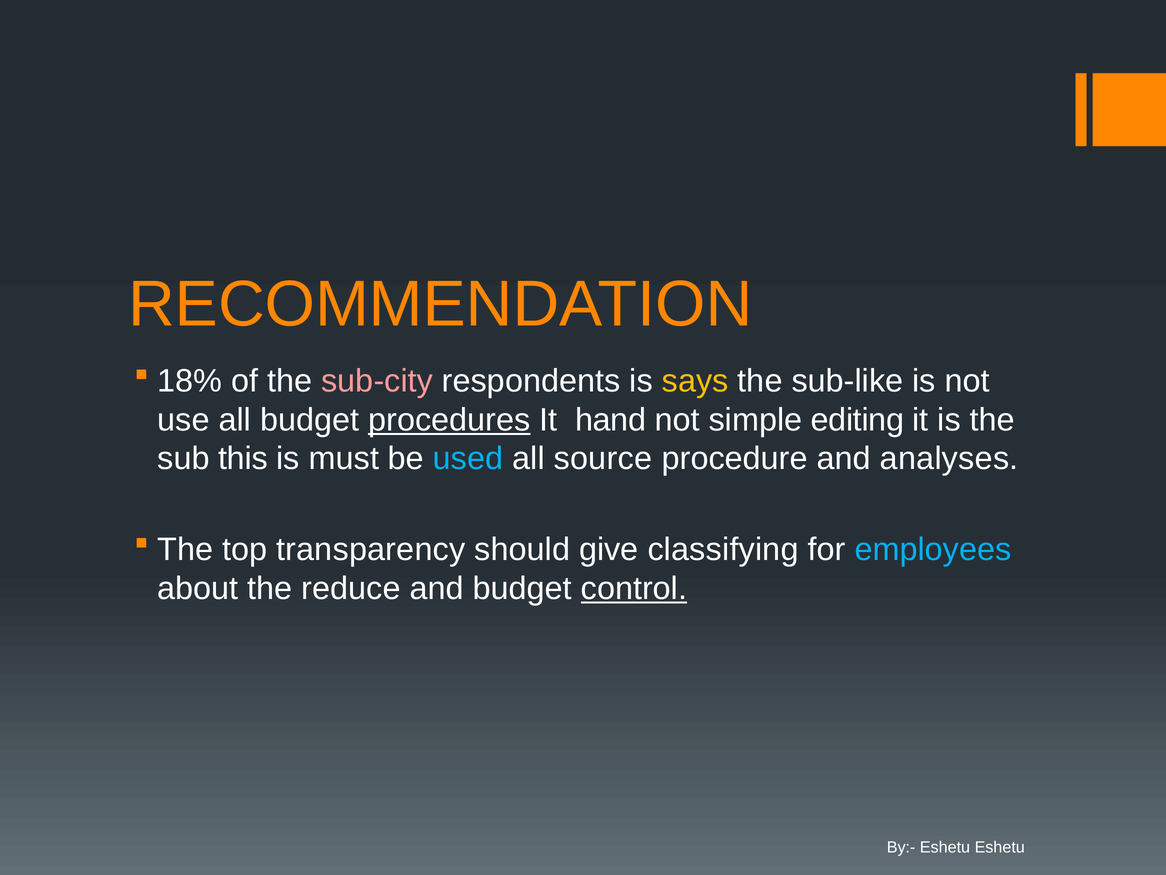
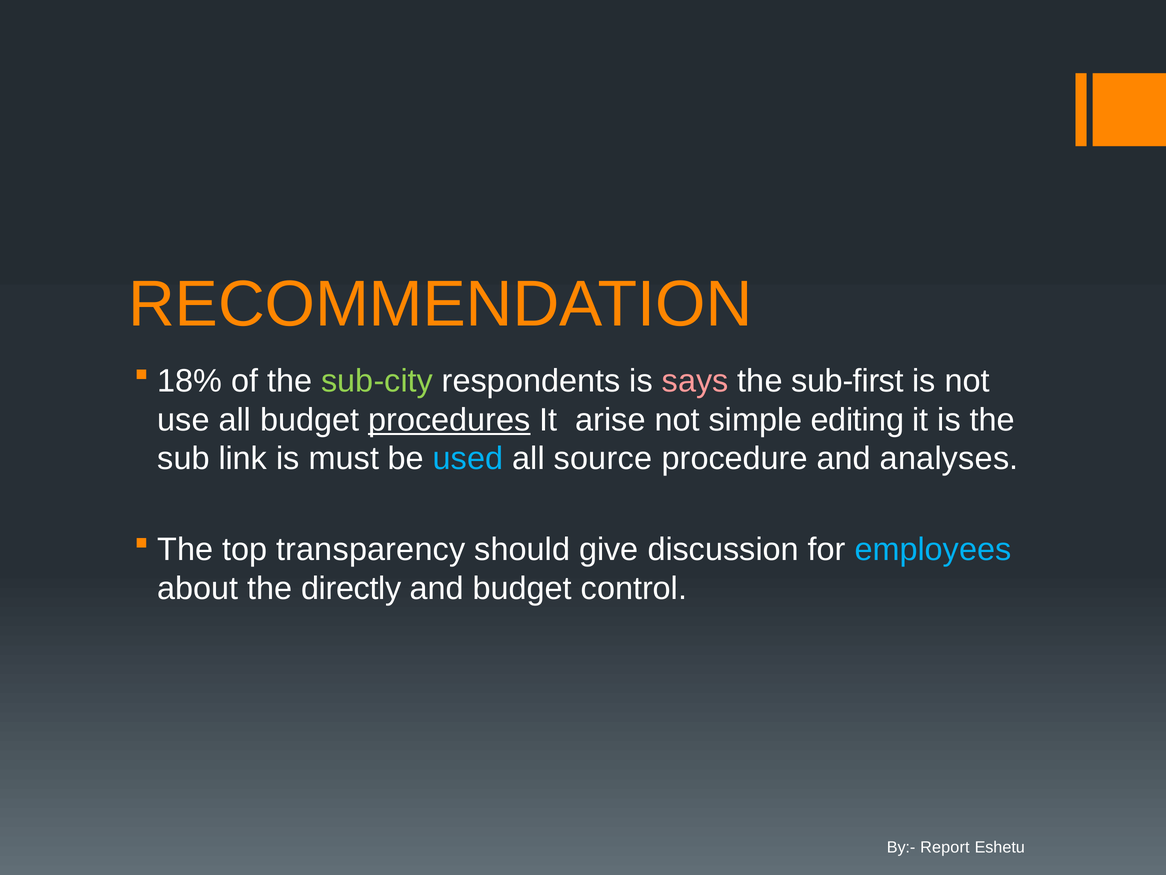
sub-city colour: pink -> light green (377, 381)
says colour: yellow -> pink (695, 381)
sub-like: sub-like -> sub-first (848, 381)
hand: hand -> arise (610, 420)
this: this -> link (243, 459)
classifying: classifying -> discussion (723, 549)
reduce: reduce -> directly (351, 588)
control underline: present -> none (634, 588)
By:- Eshetu: Eshetu -> Report (945, 847)
